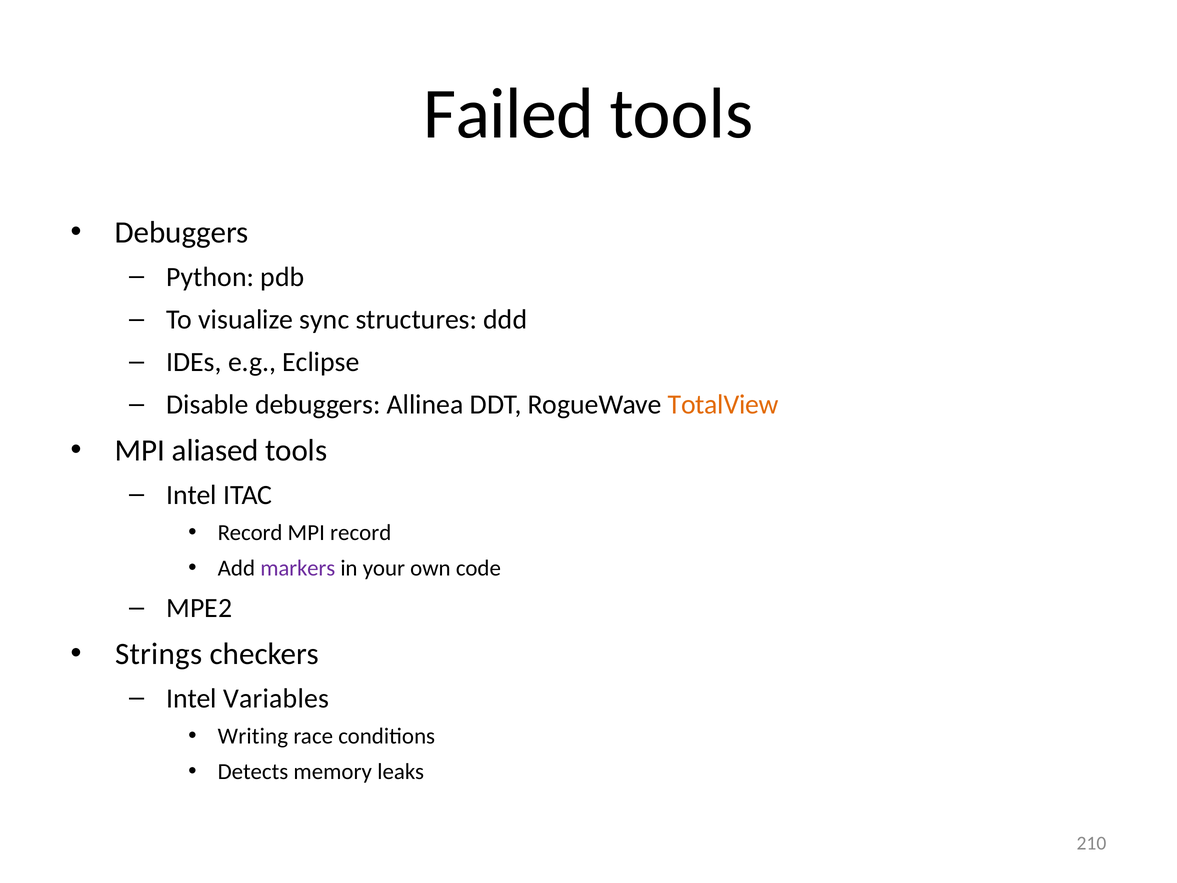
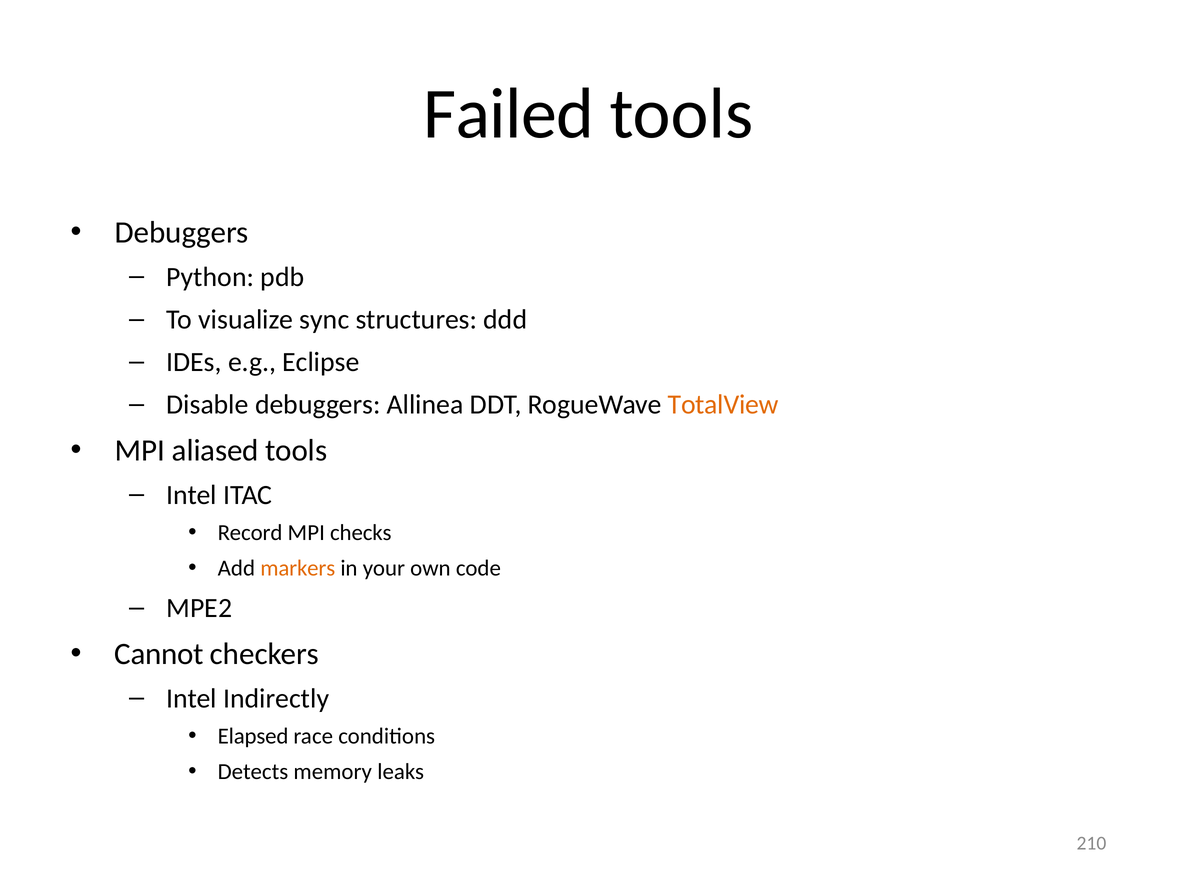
MPI record: record -> checks (361, 533)
markers colour: purple -> orange (298, 568)
Strings: Strings -> Cannot (159, 654)
Variables: Variables -> Indirectly (276, 698)
Writing: Writing -> Elapsed (253, 736)
